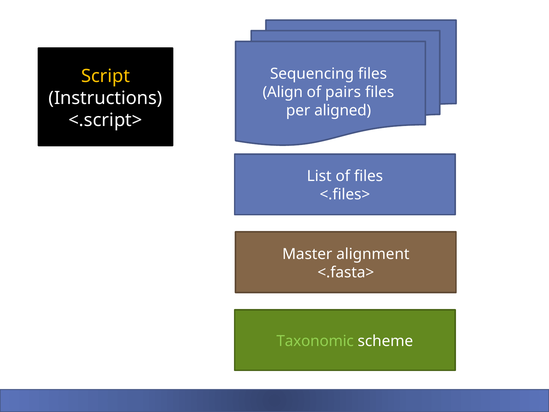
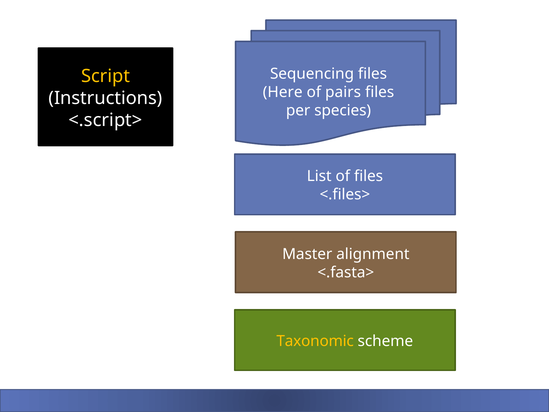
Align: Align -> Here (283, 92)
aligned: aligned -> species (343, 110)
Taxonomic colour: light green -> yellow (315, 341)
